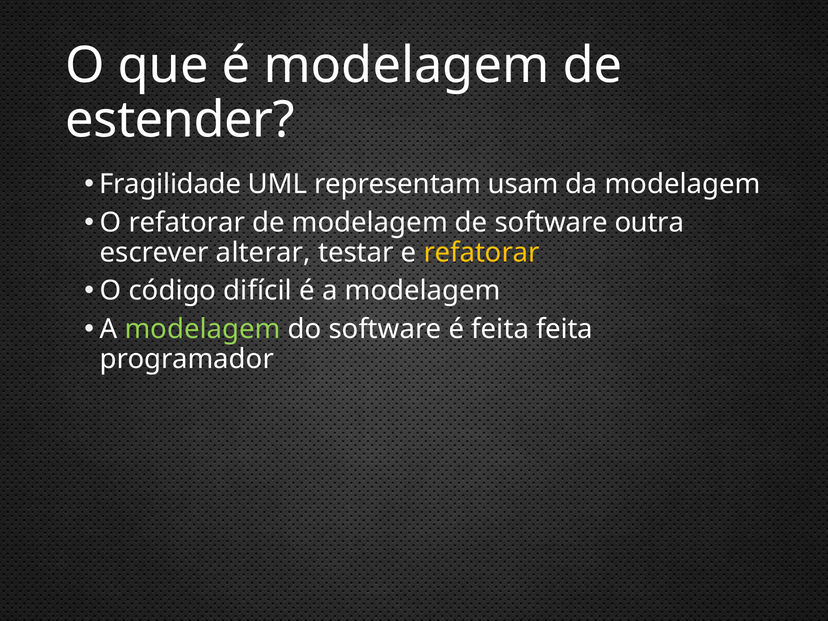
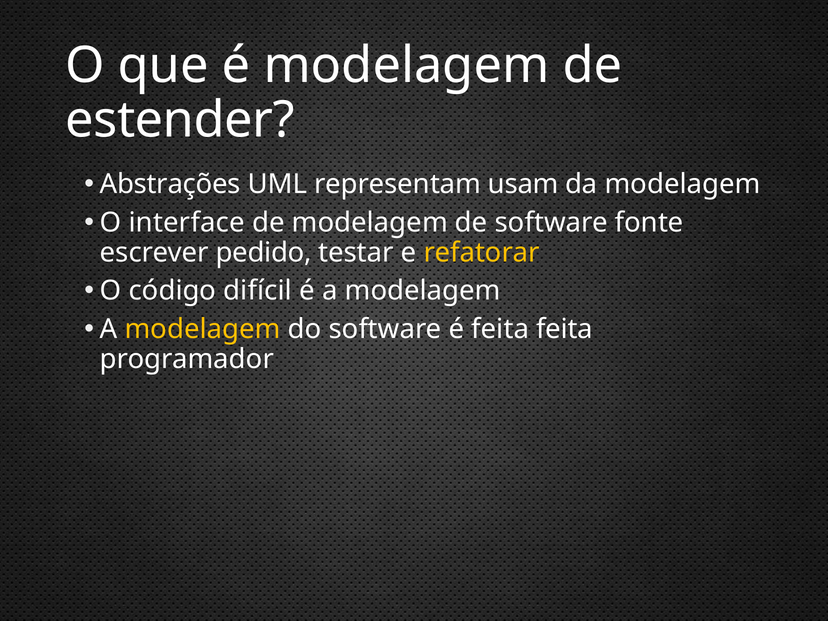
Fragilidade: Fragilidade -> Abstrações (170, 184)
O refatorar: refatorar -> interface (187, 223)
outra: outra -> fonte (649, 223)
alterar: alterar -> pedido (264, 252)
modelagem colour: light green -> yellow (203, 329)
